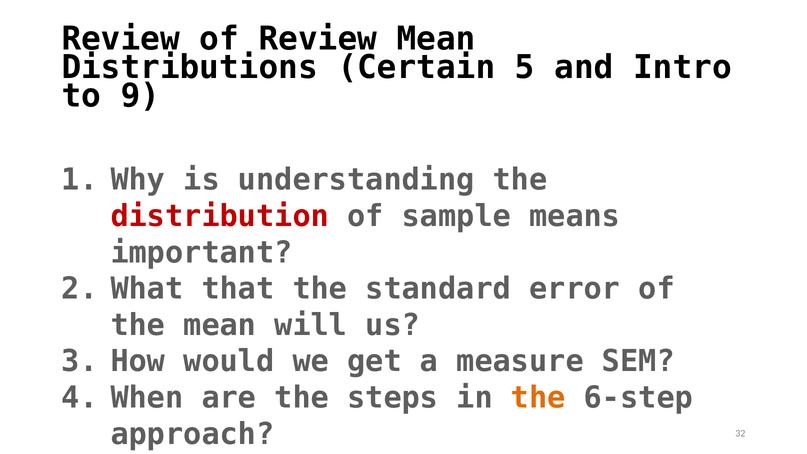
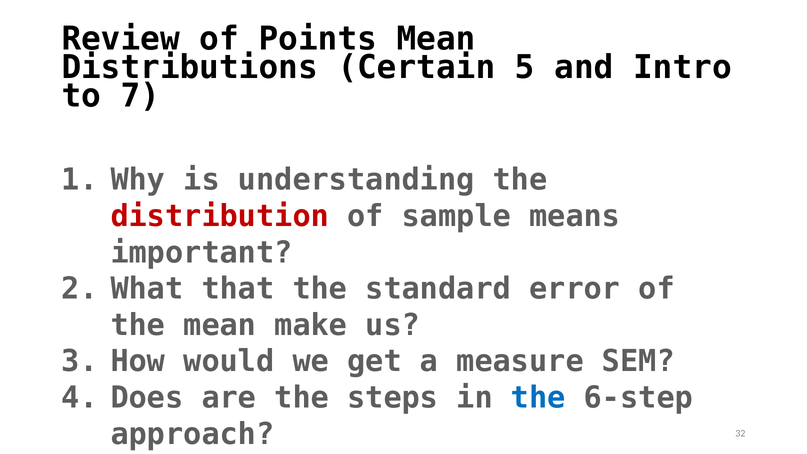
of Review: Review -> Points (318, 39)
9: 9 -> 7 (140, 96)
will: will -> make (311, 325)
When: When -> Does (147, 398)
the colour: orange -> blue (538, 398)
